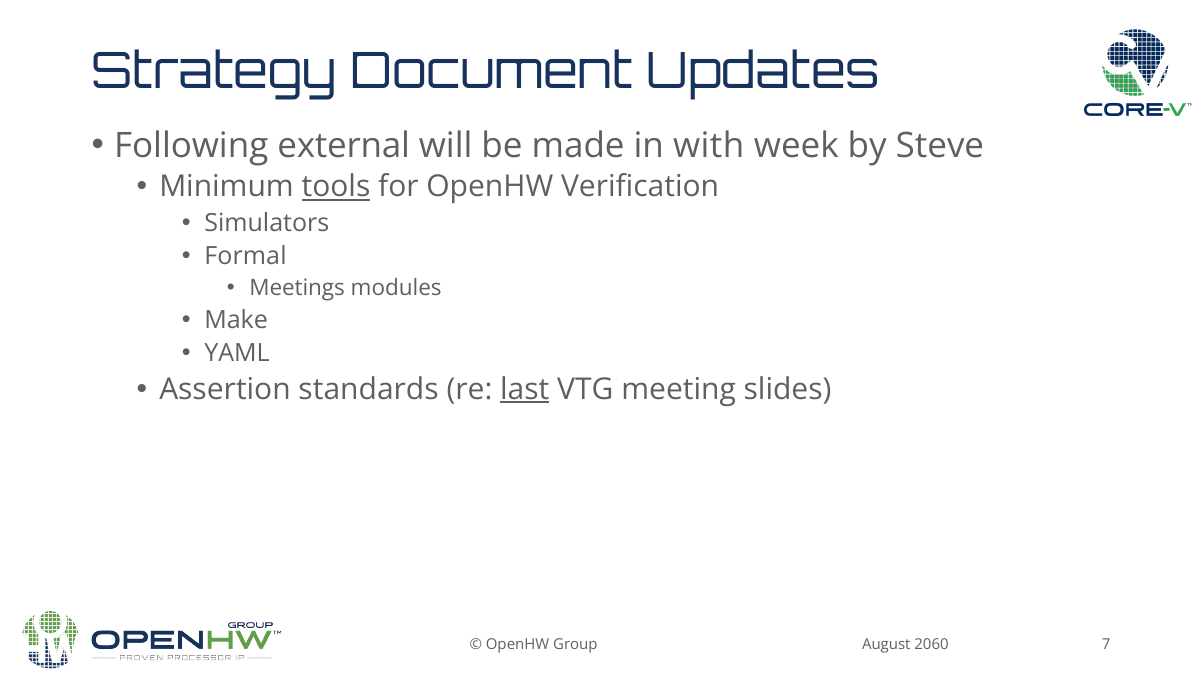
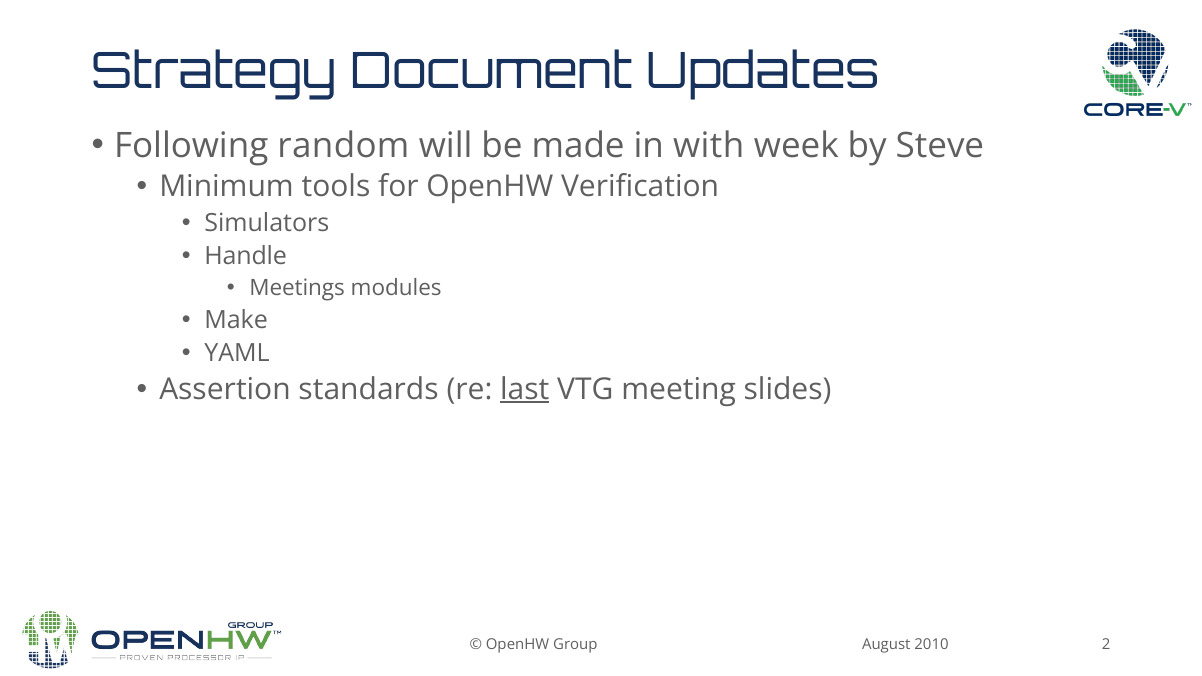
external: external -> random (343, 146)
tools underline: present -> none (336, 187)
Formal: Formal -> Handle (246, 256)
7: 7 -> 2 (1106, 644)
2060: 2060 -> 2010 (932, 644)
